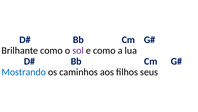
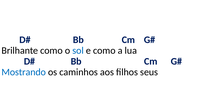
sol colour: purple -> blue (78, 50)
